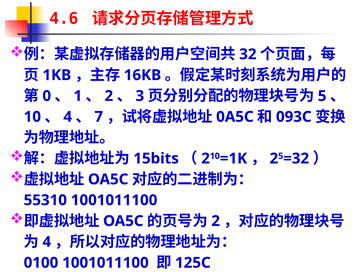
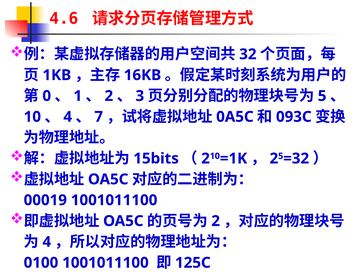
55310: 55310 -> 00019 (45, 200)
